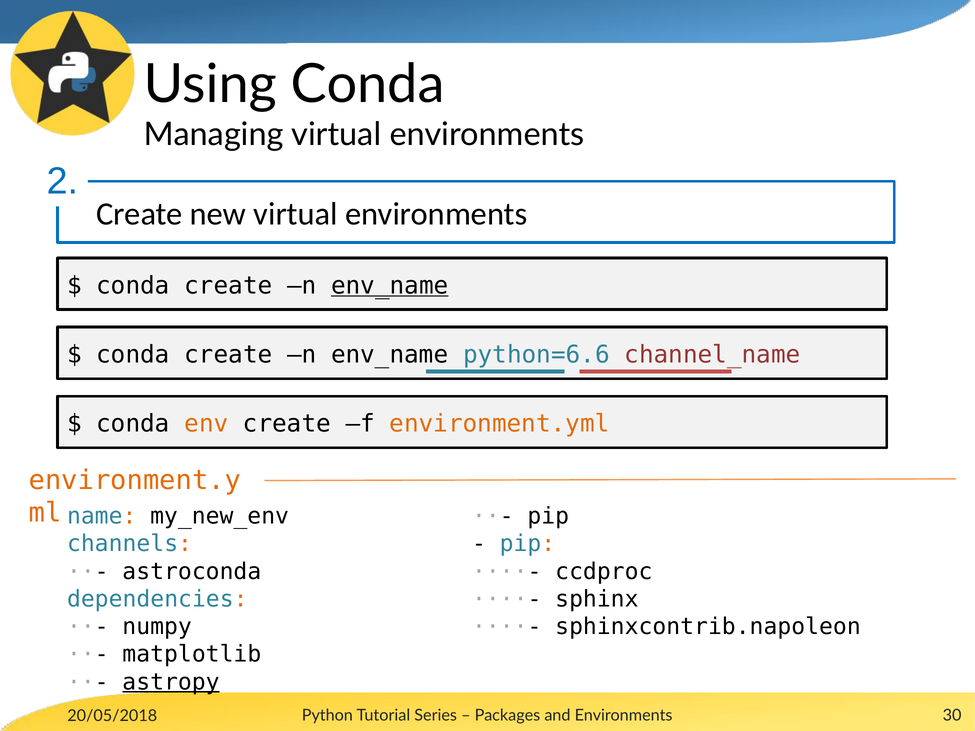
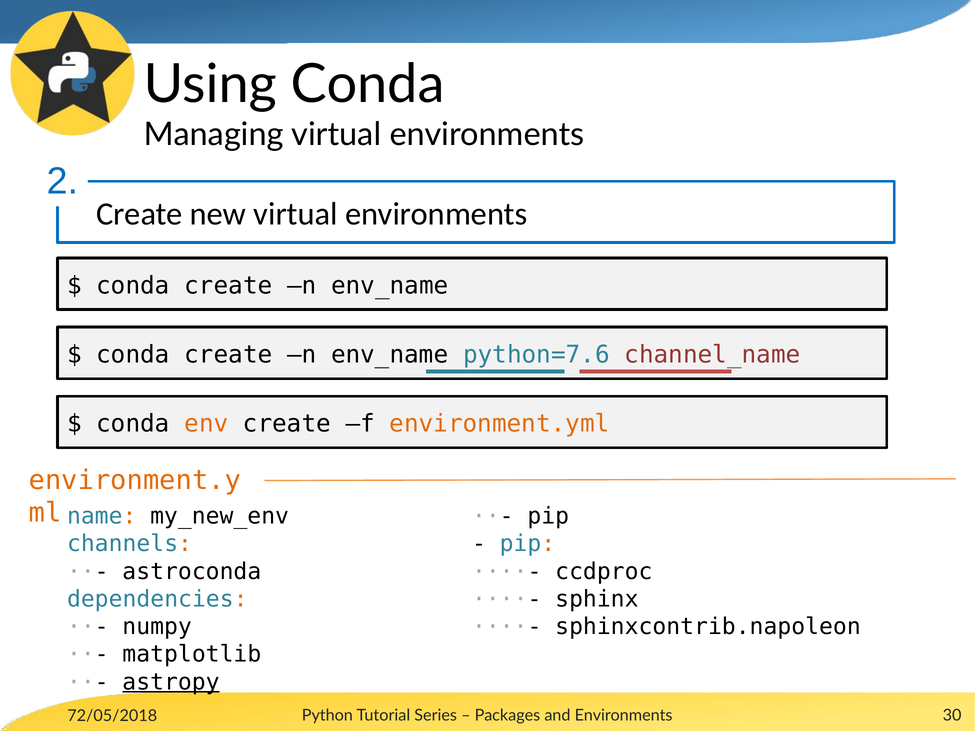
env_name underline: present -> none (390, 286)
python=6.6: python=6.6 -> python=7.6 (536, 355)
20/05/2018: 20/05/2018 -> 72/05/2018 (112, 716)
